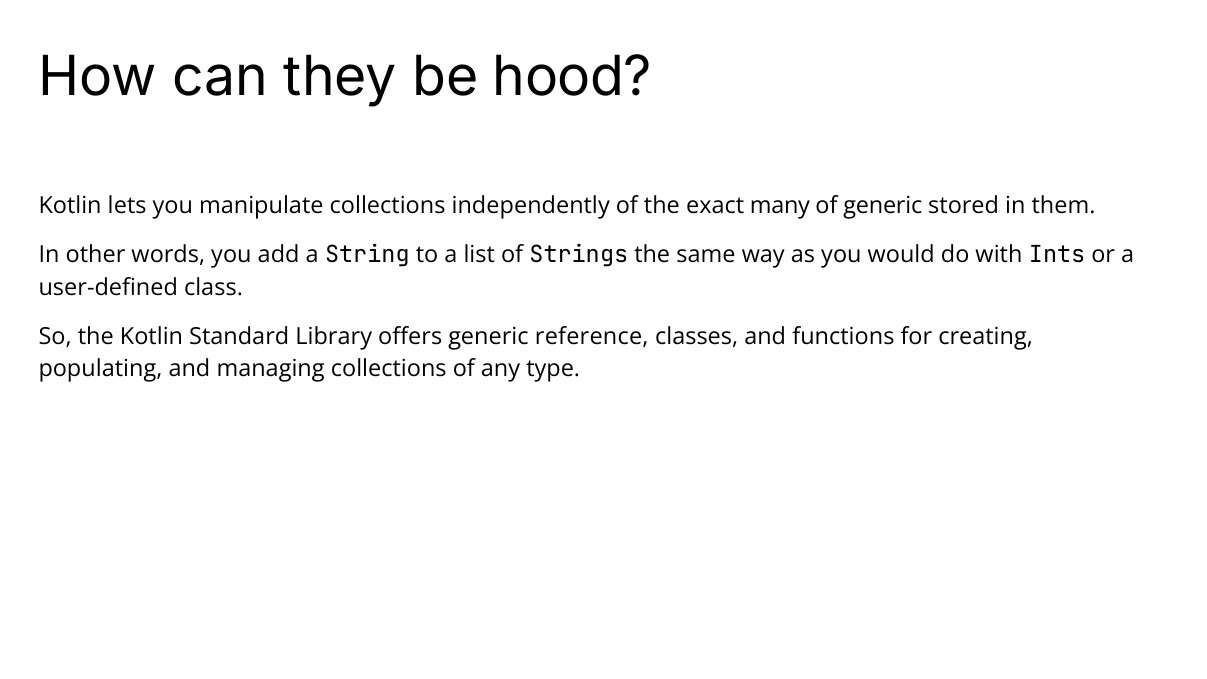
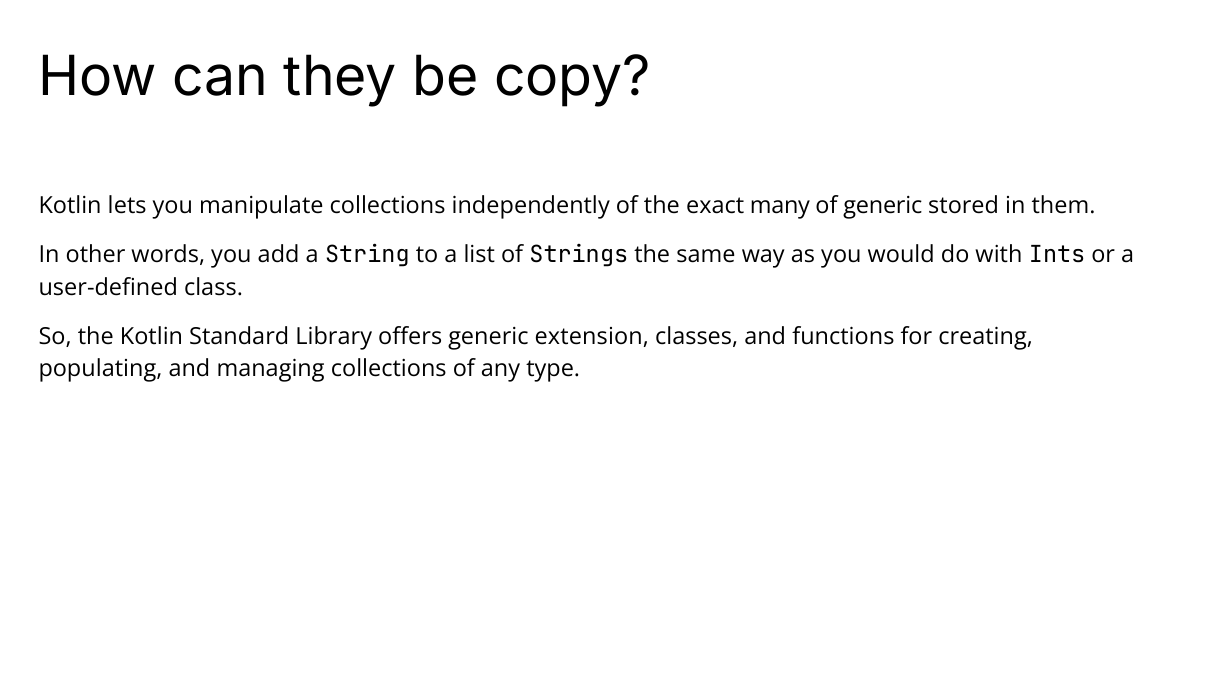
hood: hood -> copy (572, 78)
reference: reference -> extension (592, 336)
